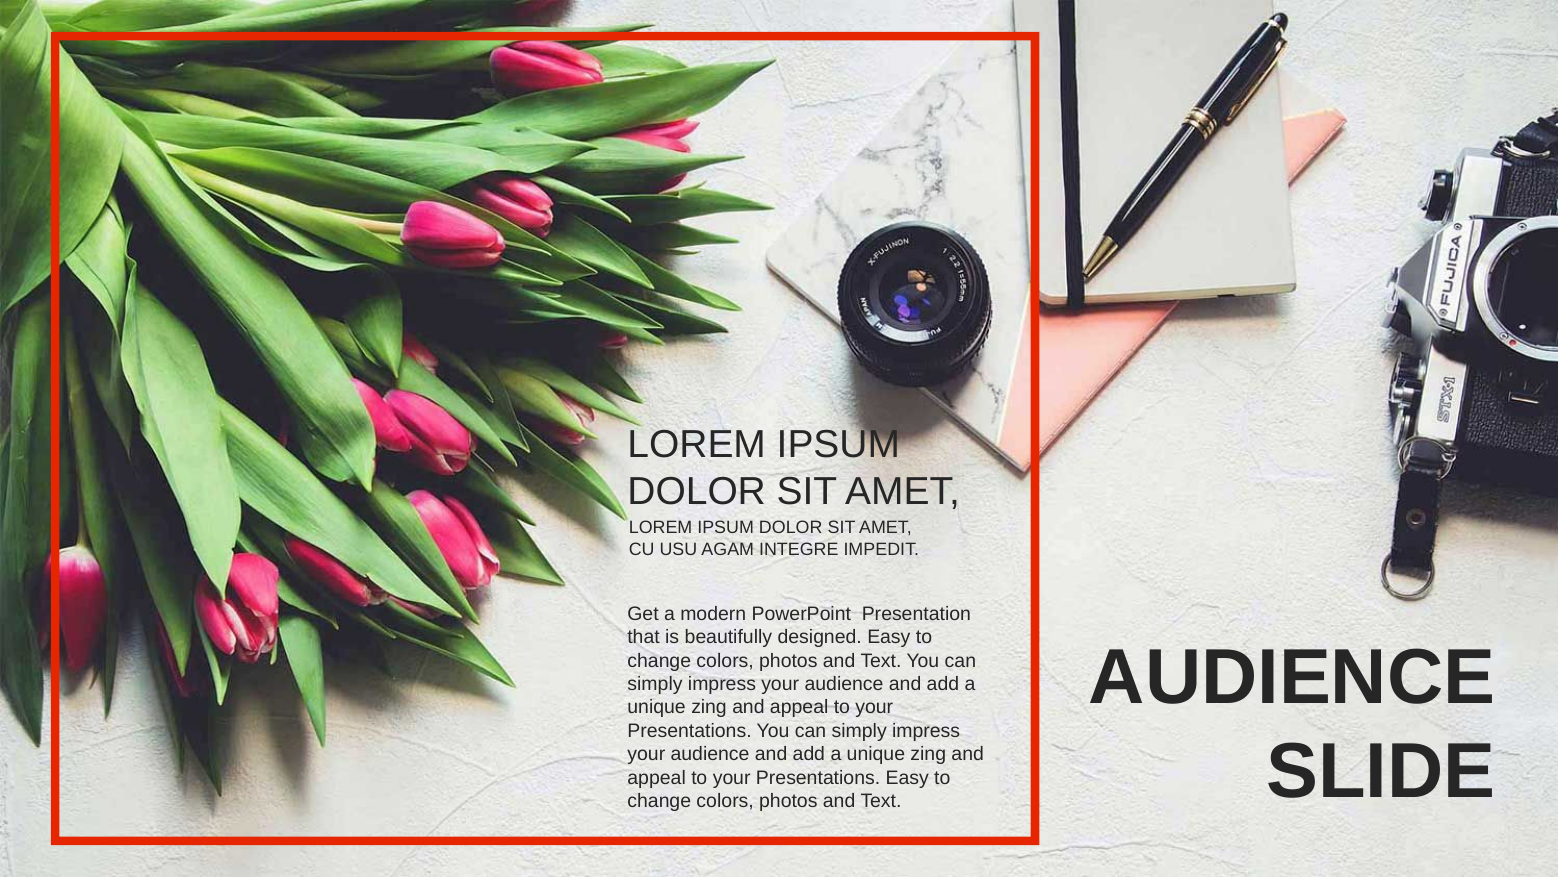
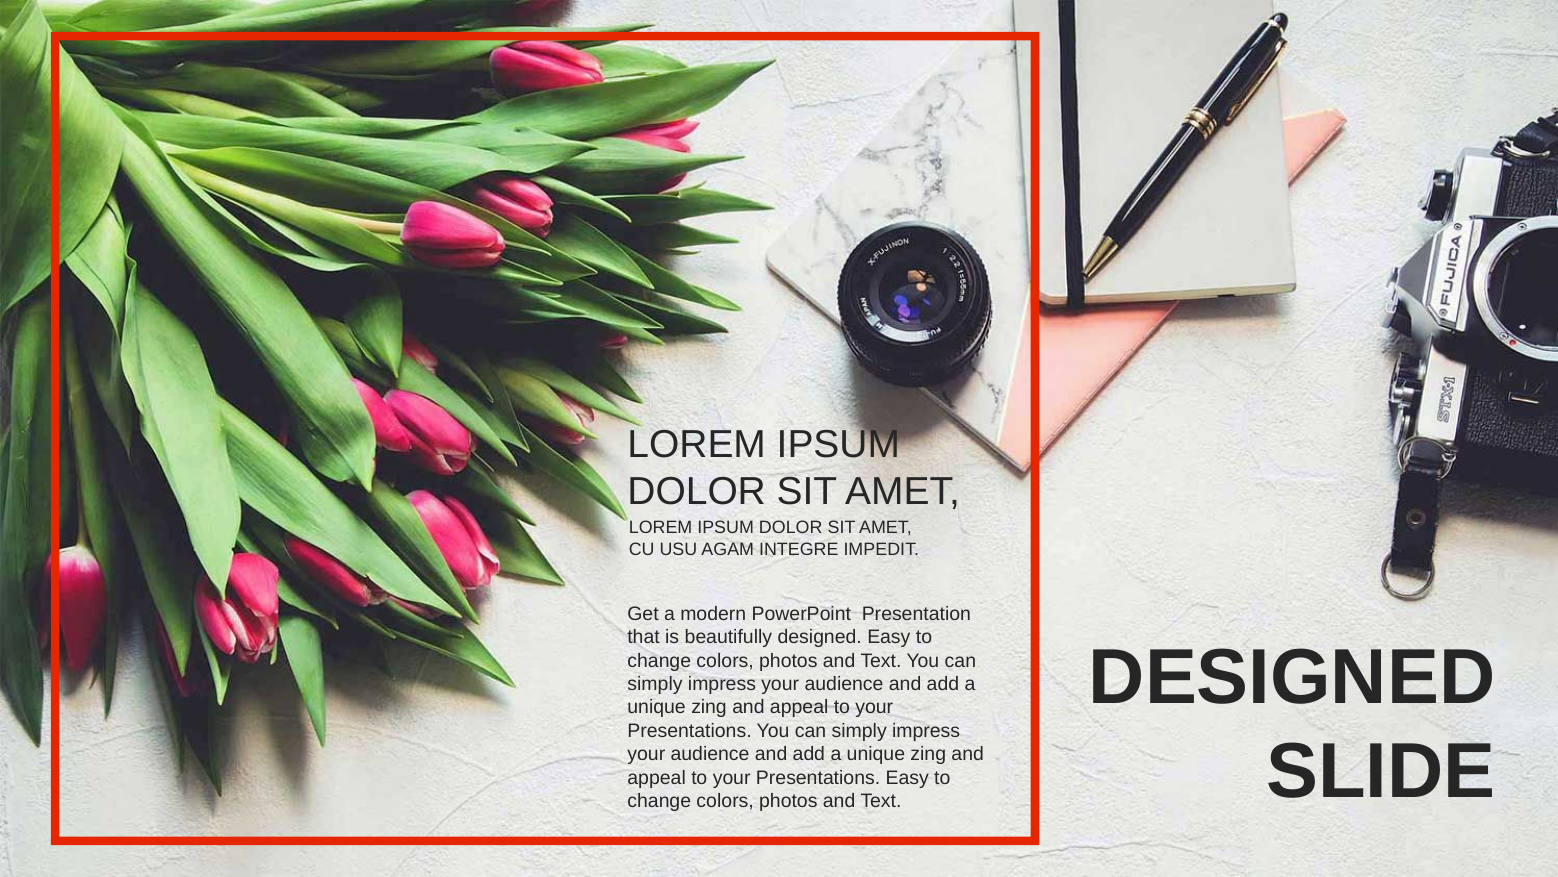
AUDIENCE: AUDIENCE -> DESIGNED (1292, 677)
